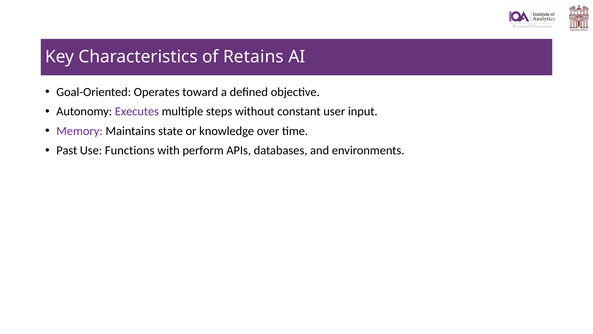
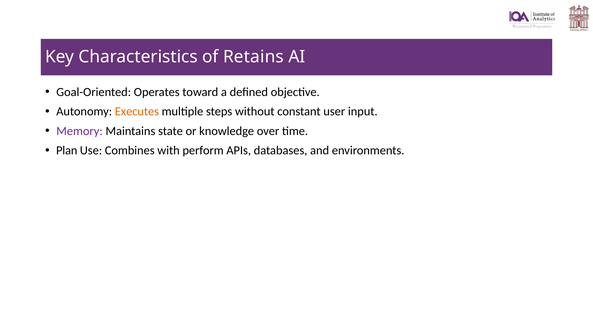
Executes colour: purple -> orange (137, 111)
Past: Past -> Plan (67, 150)
Functions: Functions -> Combines (130, 150)
